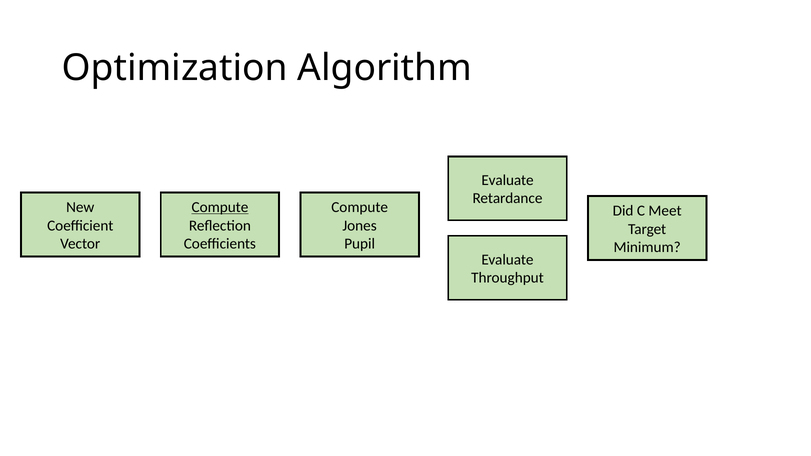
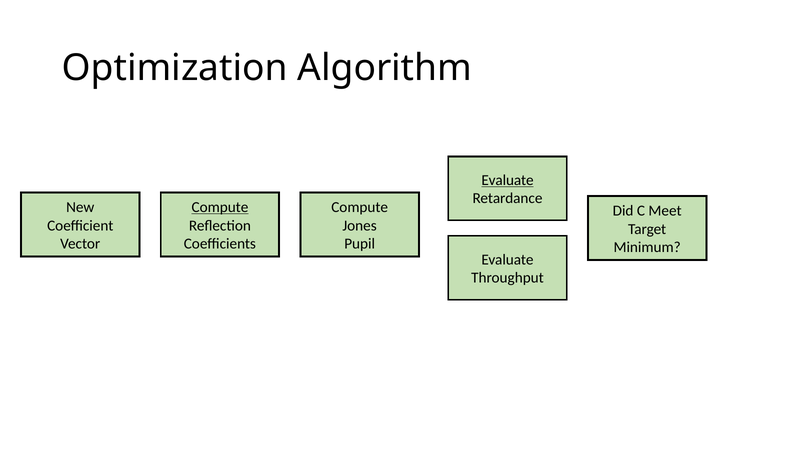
Evaluate underline: none -> present (508, 180)
